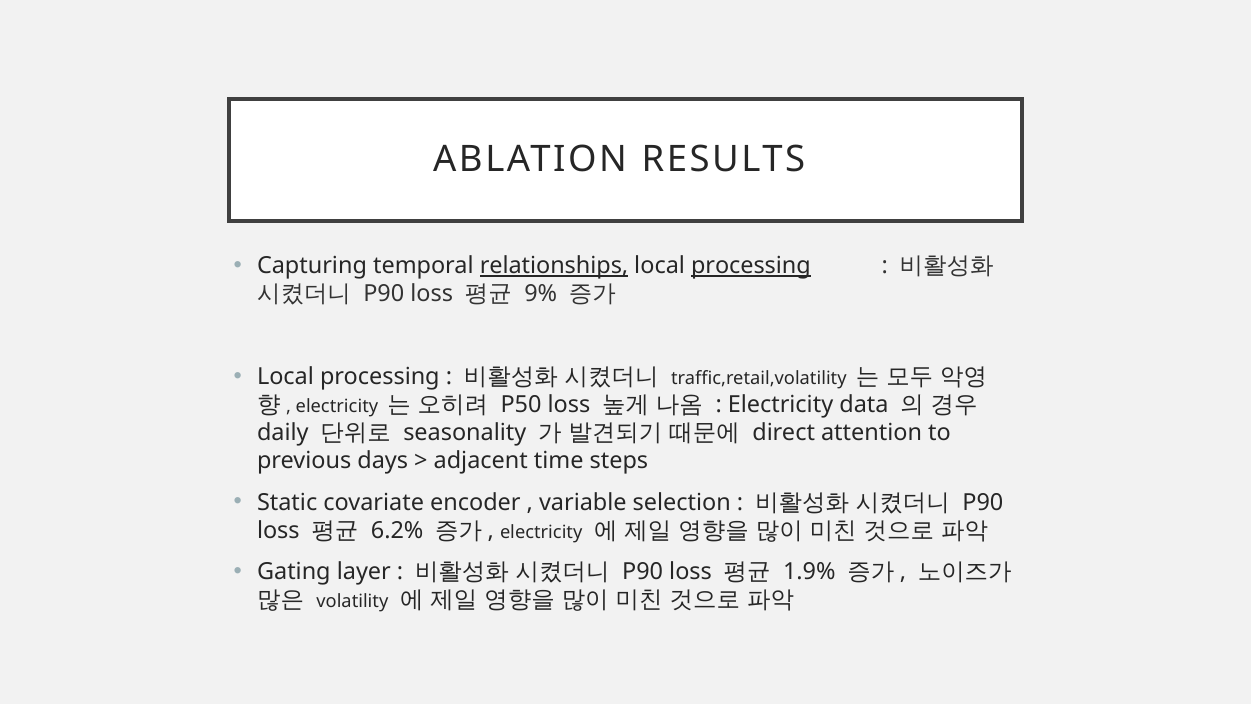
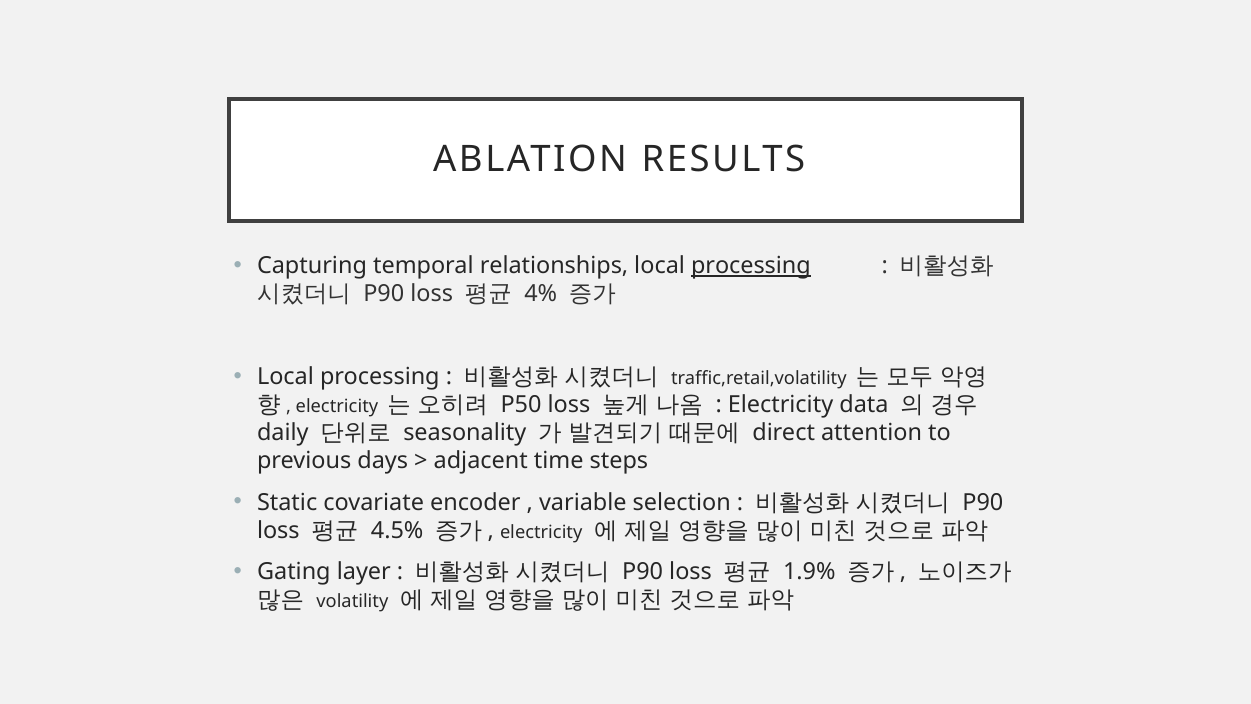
relationships underline: present -> none (554, 266)
9%: 9% -> 4% (541, 294)
6.2%: 6.2% -> 4.5% (397, 530)
